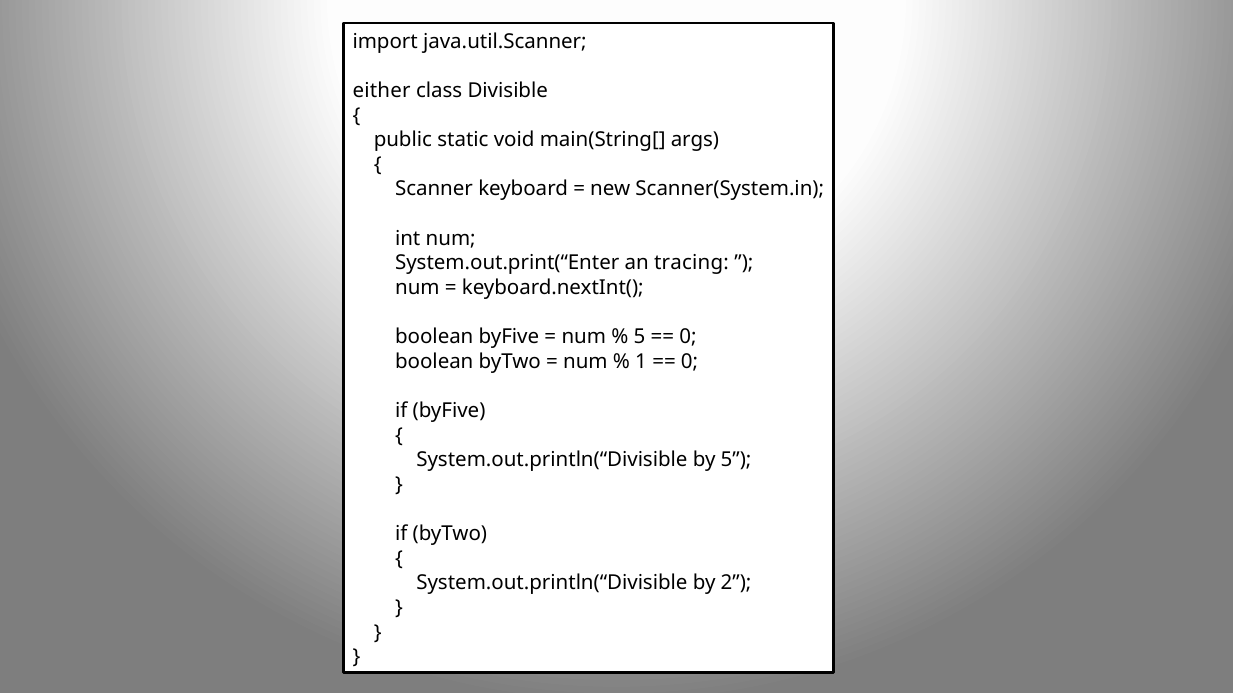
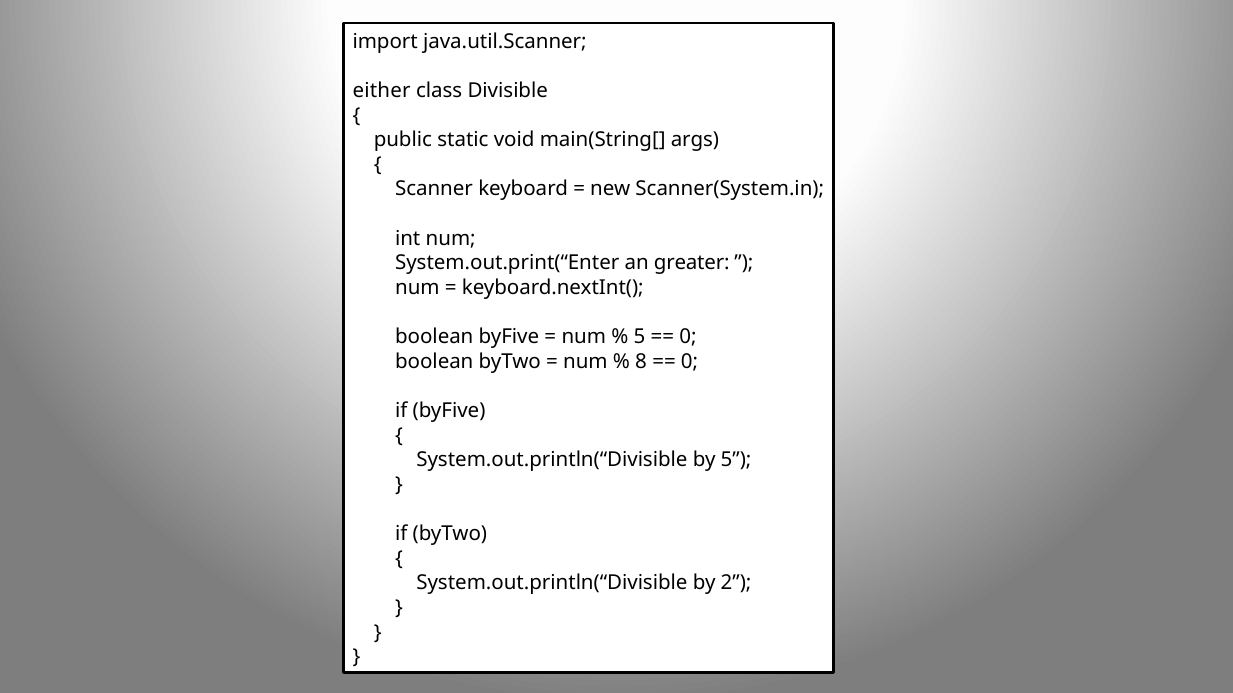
tracing: tracing -> greater (692, 263)
1: 1 -> 8 (641, 362)
